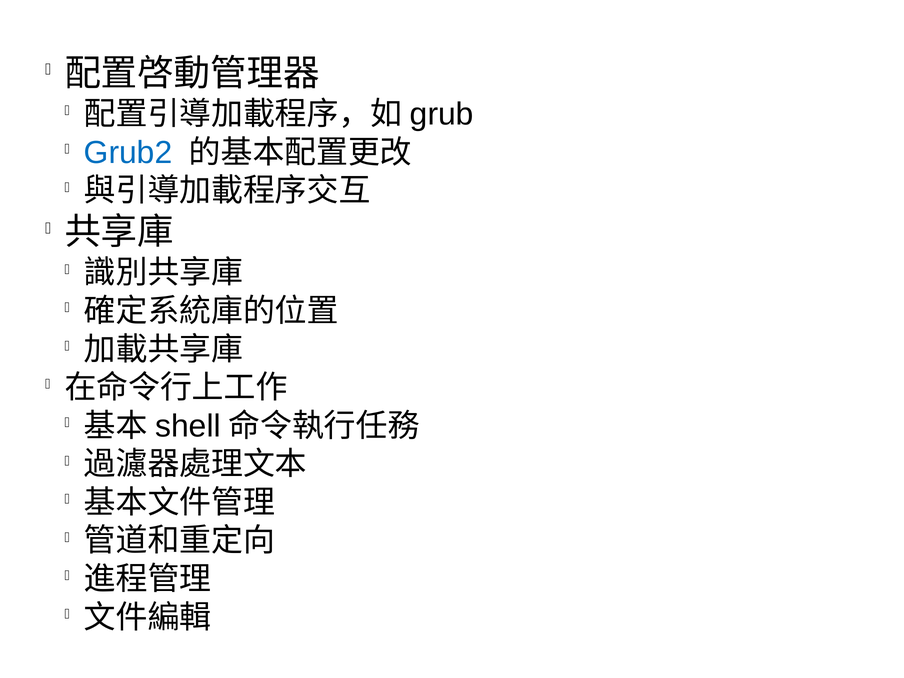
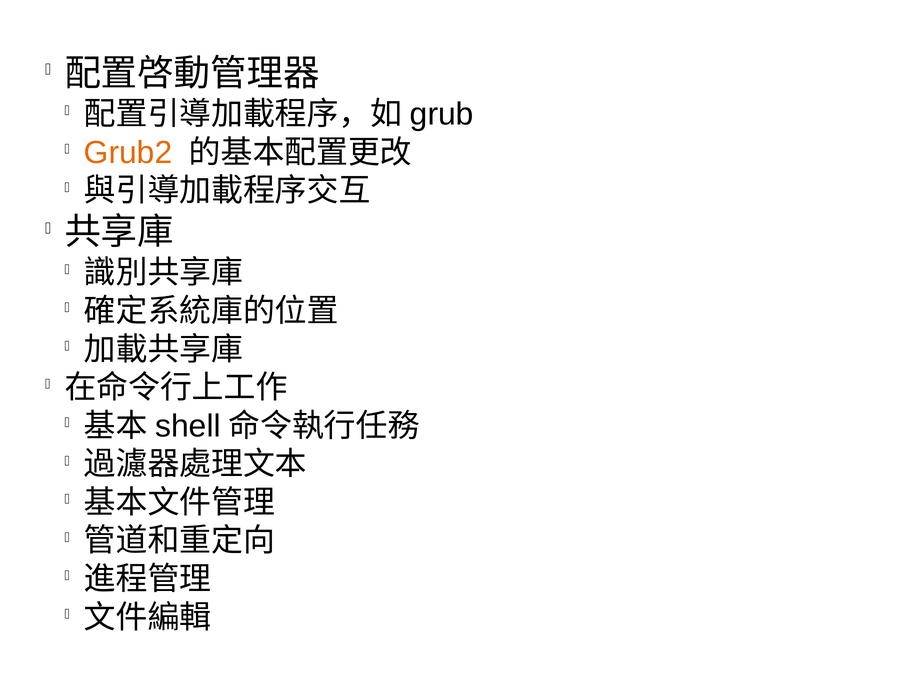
Grub2 colour: blue -> orange (128, 153)
